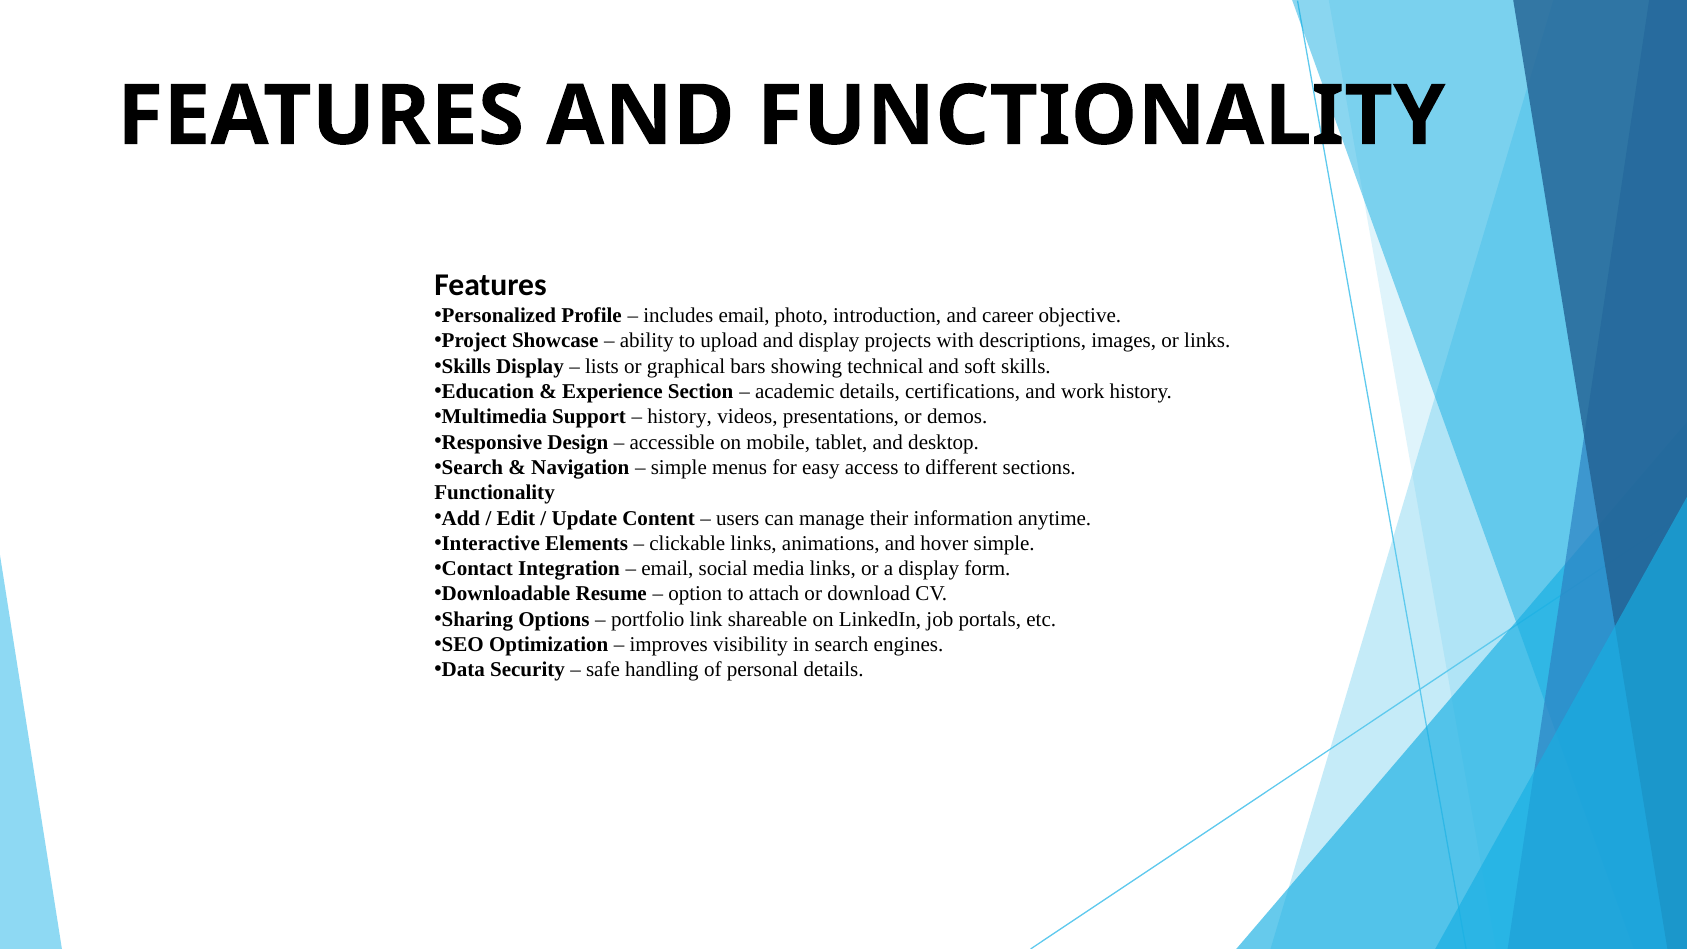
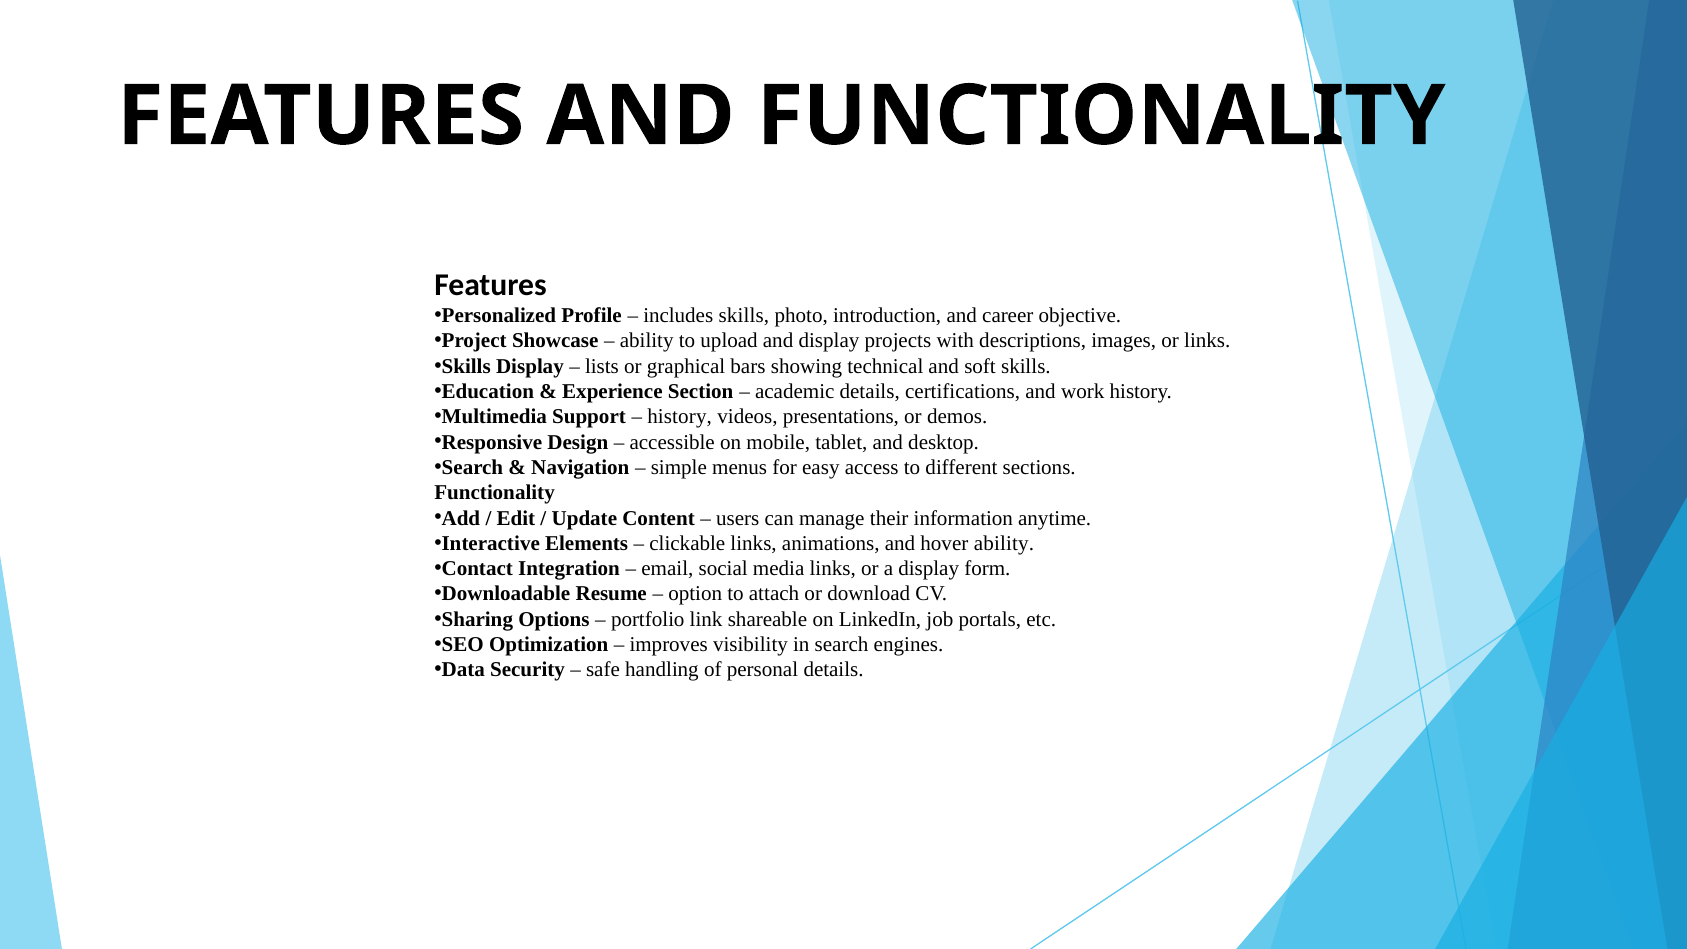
includes email: email -> skills (744, 316)
hover simple: simple -> ability (1004, 543)
